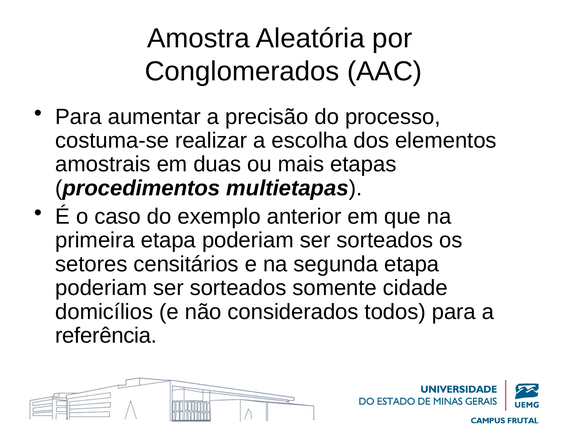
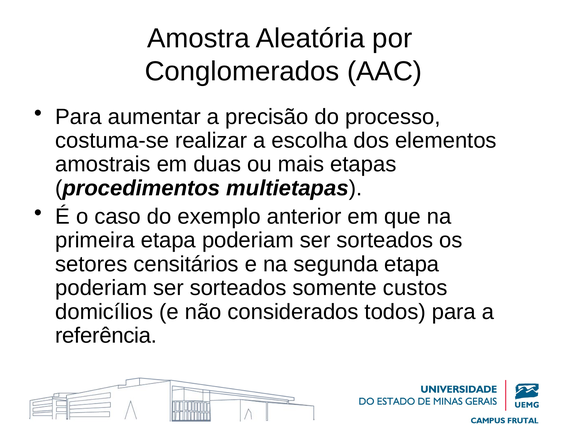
cidade: cidade -> custos (415, 288)
